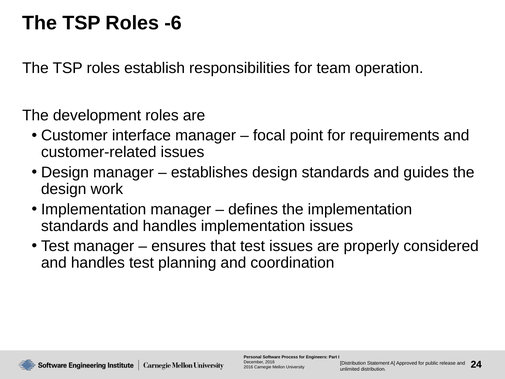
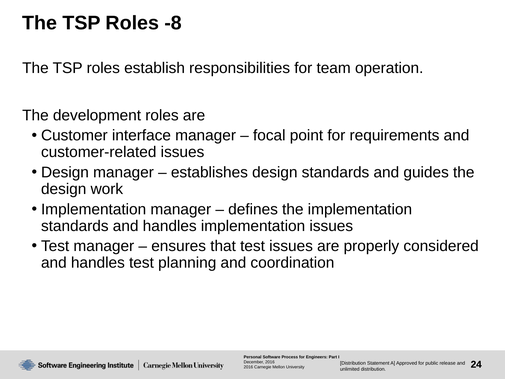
-6: -6 -> -8 (173, 23)
